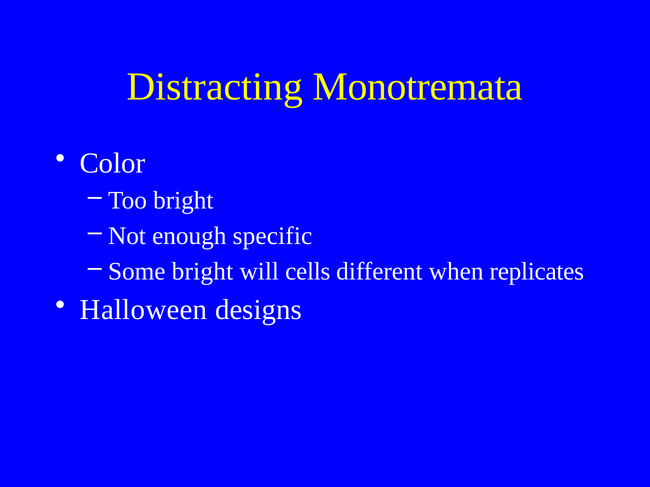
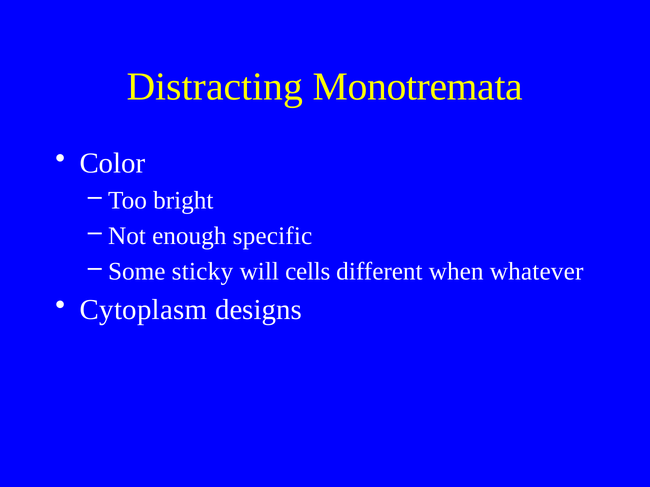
Some bright: bright -> sticky (202, 272)
replicates: replicates -> whatever (537, 272)
Halloween: Halloween -> Cytoplasm (144, 310)
